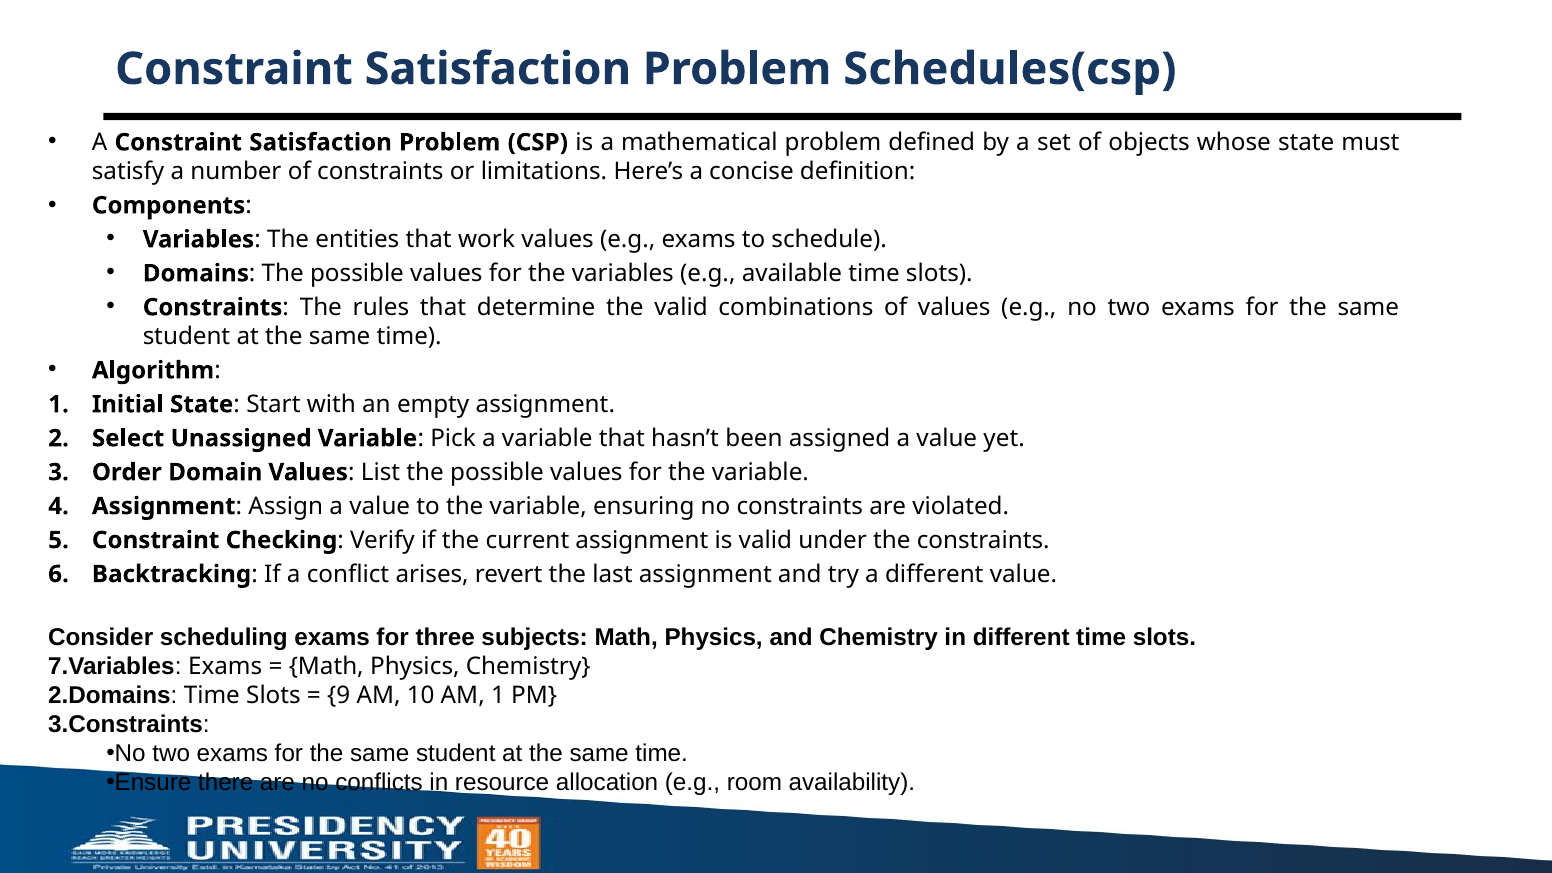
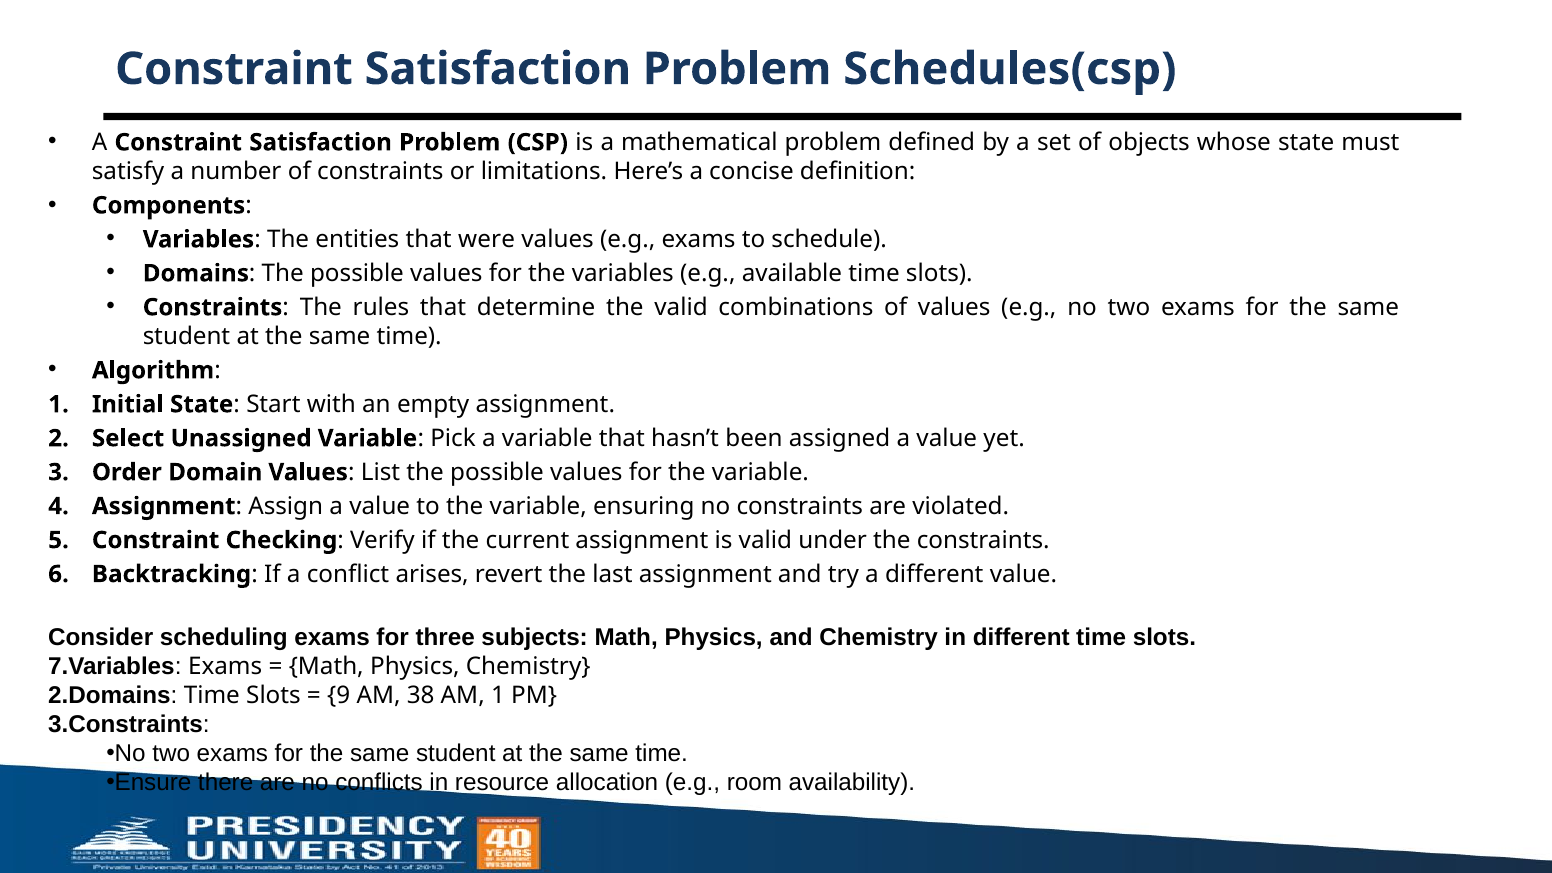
work: work -> were (487, 239)
10: 10 -> 38 (421, 695)
